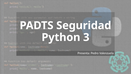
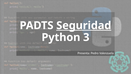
Seguridad underline: none -> present (84, 25)
